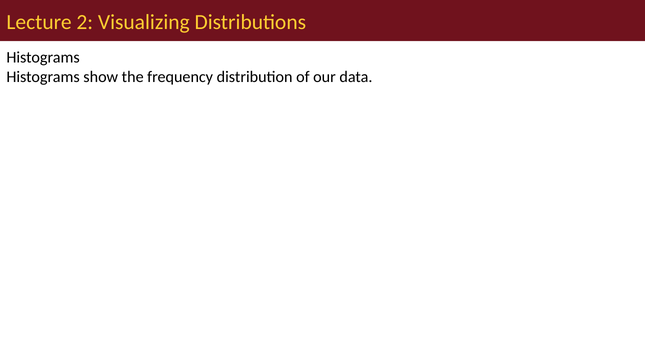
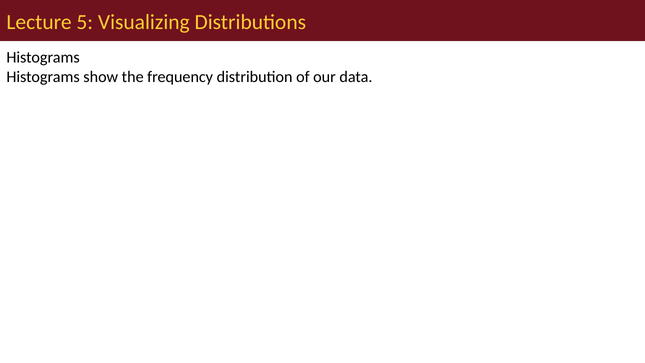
2: 2 -> 5 (85, 22)
